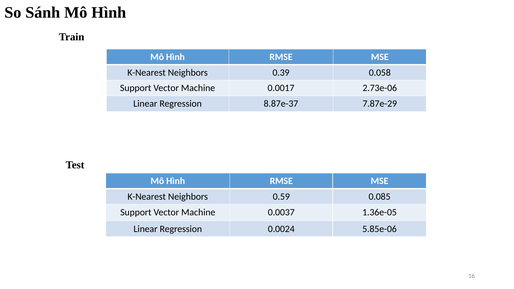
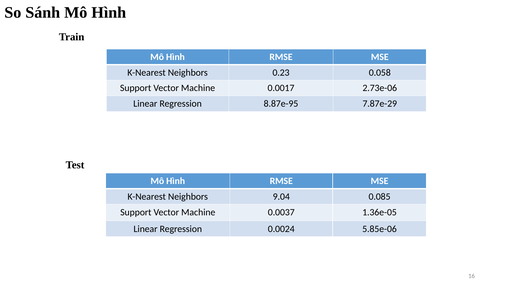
0.39: 0.39 -> 0.23 (281, 73)
8.87e-37: 8.87e-37 -> 8.87e-95 (281, 104)
0.59: 0.59 -> 9.04 (281, 197)
